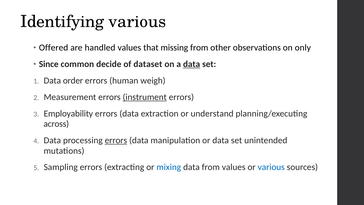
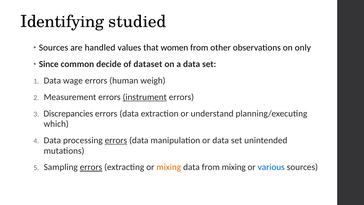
Identifying various: various -> studied (137, 22)
Offered: Offered -> Sources (54, 48)
missing: missing -> women (174, 48)
data underline: present -> none (192, 64)
order: order -> wage (73, 80)
Employability: Employability -> Discrepancies (68, 113)
across: across -> which (56, 124)
errors underline: none -> present (91, 167)
mixing colour: blue -> orange (169, 167)
from values: values -> mixing (234, 167)
